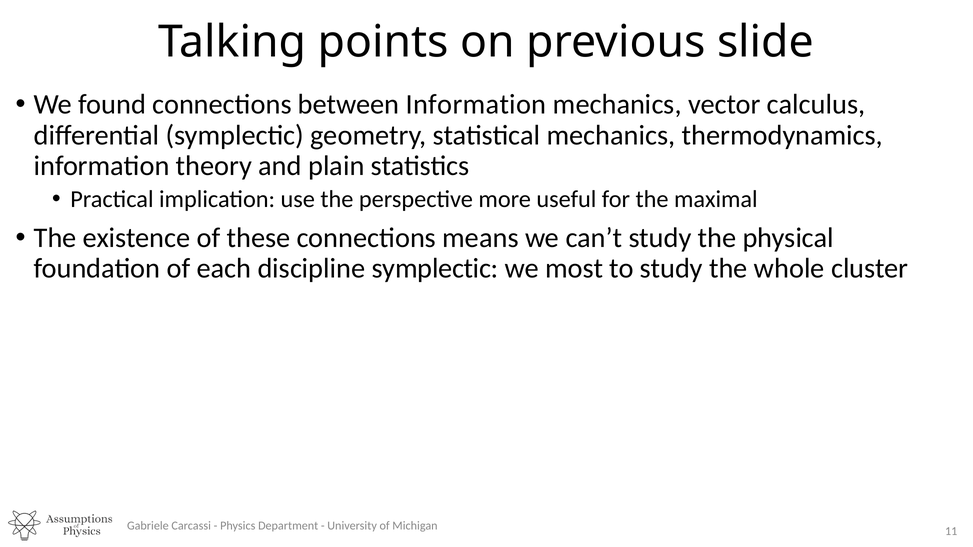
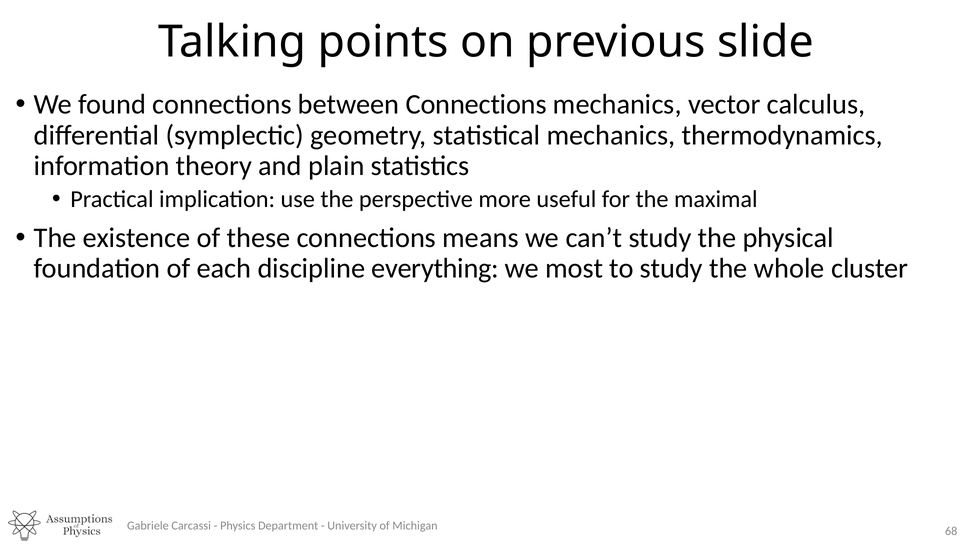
between Information: Information -> Connections (476, 105)
discipline symplectic: symplectic -> everything (435, 269)
11: 11 -> 68 (951, 531)
